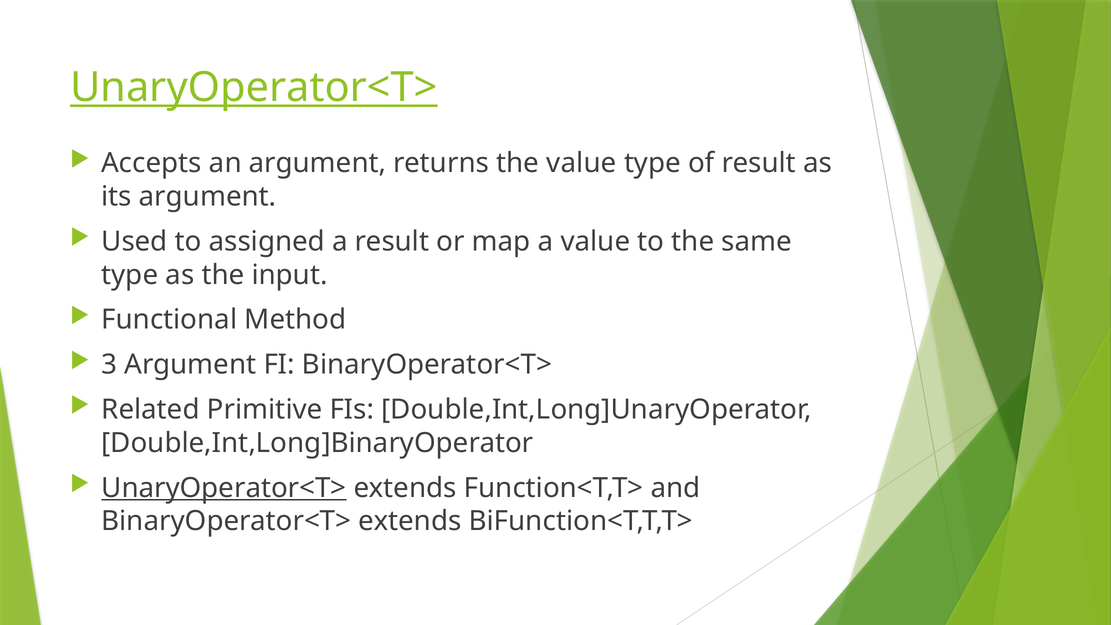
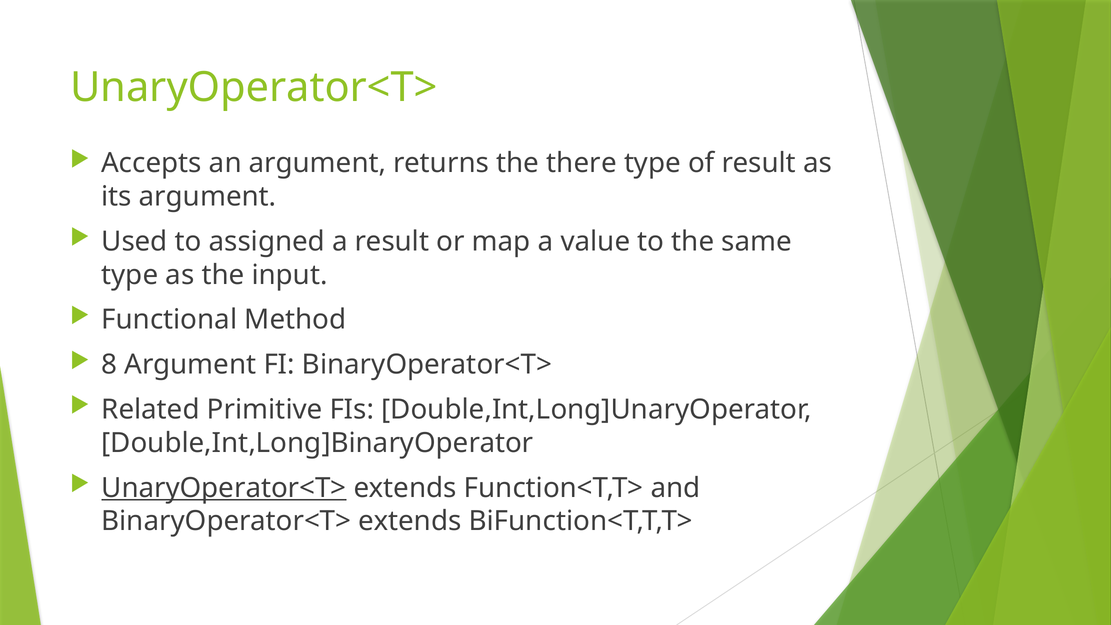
UnaryOperator<T> underline: present -> none (254, 88)
the value: value -> there (581, 163)
3: 3 -> 8 (109, 365)
